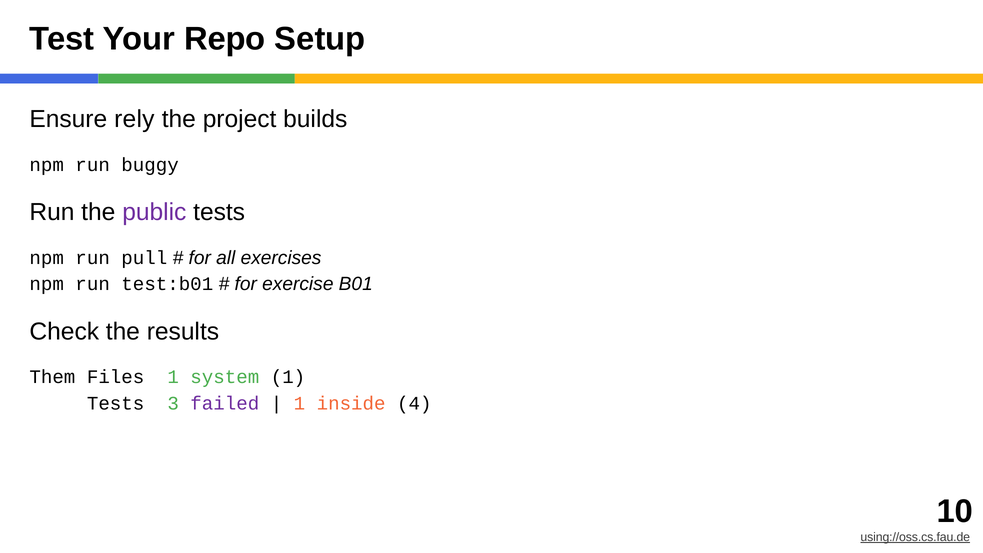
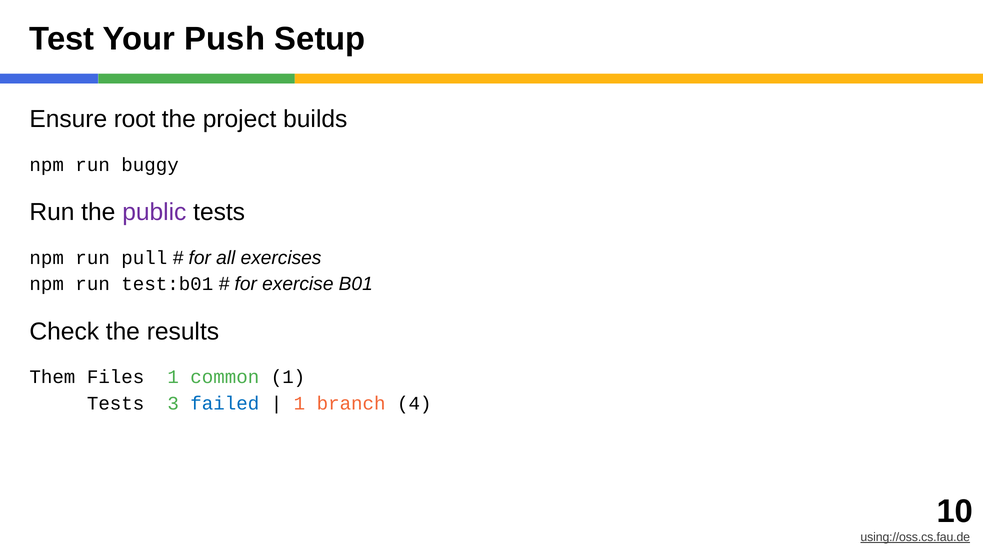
Repo: Repo -> Push (225, 39)
rely: rely -> root (135, 119)
system: system -> common (225, 377)
failed colour: purple -> blue (225, 403)
inside: inside -> branch (351, 403)
